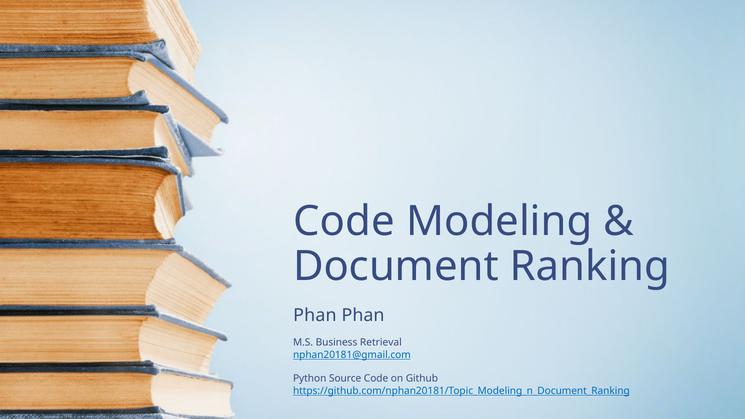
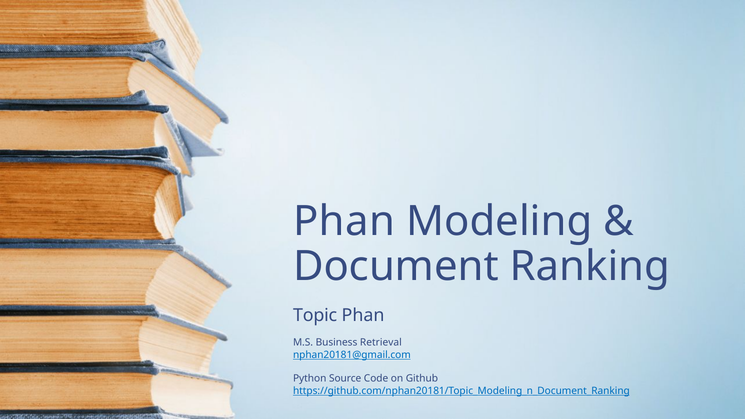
Code: Code -> Phan (344, 221)
Phan: Phan -> Topic (315, 315)
